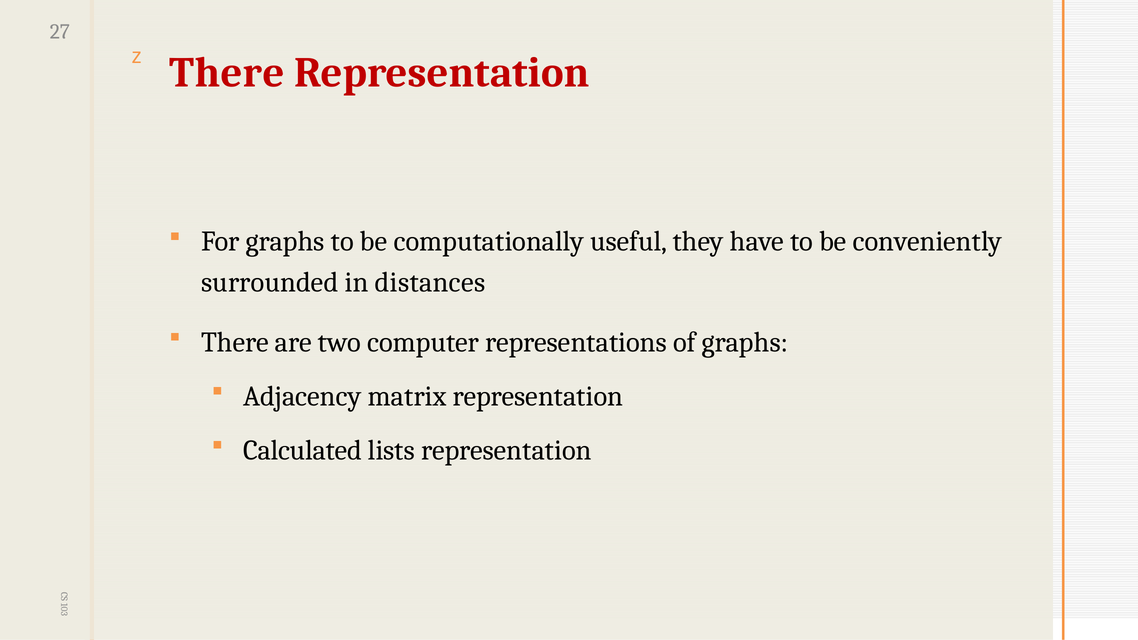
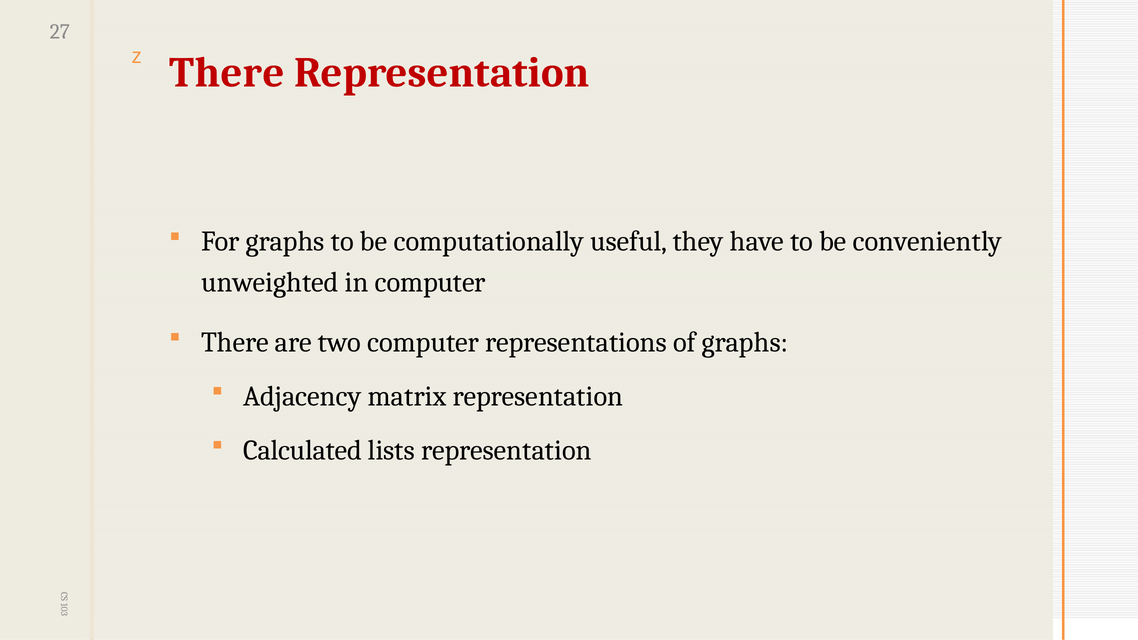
surrounded: surrounded -> unweighted (270, 282)
in distances: distances -> computer (430, 282)
